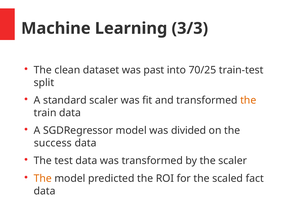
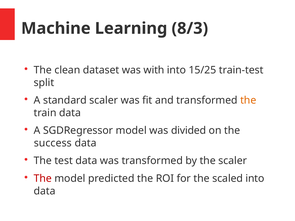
3/3: 3/3 -> 8/3 (190, 28)
past: past -> with (154, 70)
70/25: 70/25 -> 15/25 (202, 70)
The colour: orange -> red (43, 179)
scaled fact: fact -> into (255, 179)
